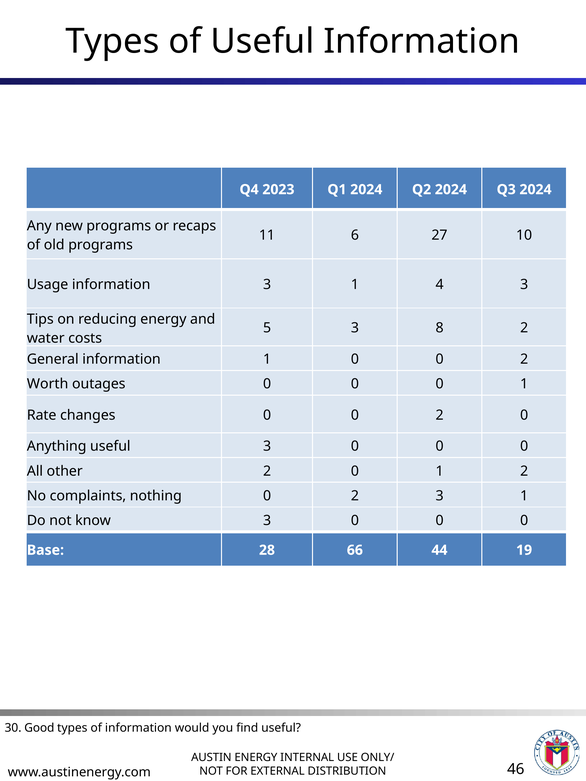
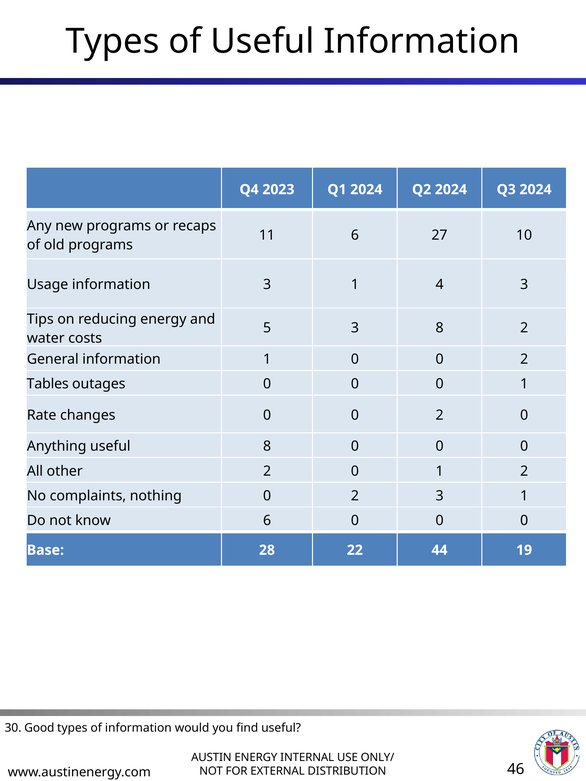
Worth: Worth -> Tables (48, 384)
useful 3: 3 -> 8 (267, 446)
know 3: 3 -> 6 (267, 521)
66: 66 -> 22 (355, 550)
